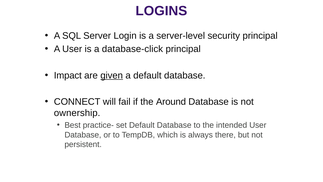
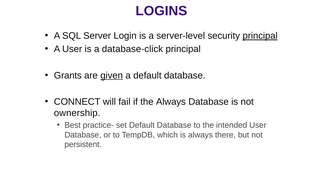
principal underline: none -> present (260, 36)
Impact: Impact -> Grants (68, 75)
the Around: Around -> Always (171, 102)
